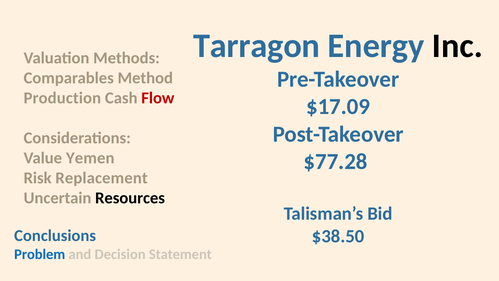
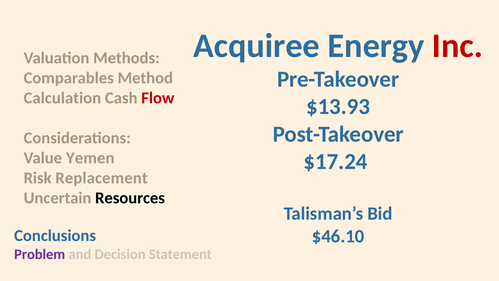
Tarragon: Tarragon -> Acquiree (256, 46)
Inc colour: black -> red (457, 46)
Production: Production -> Calculation (62, 98)
$17.09: $17.09 -> $13.93 (338, 107)
$77.28: $77.28 -> $17.24 (336, 161)
$38.50: $38.50 -> $46.10 (338, 236)
Problem colour: blue -> purple (40, 254)
